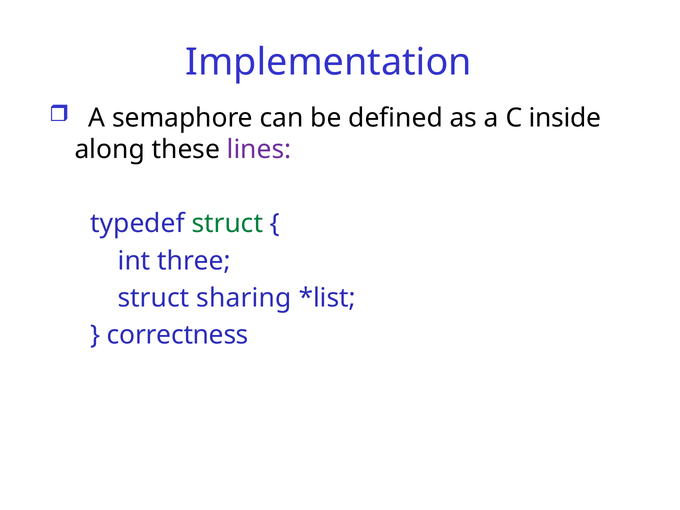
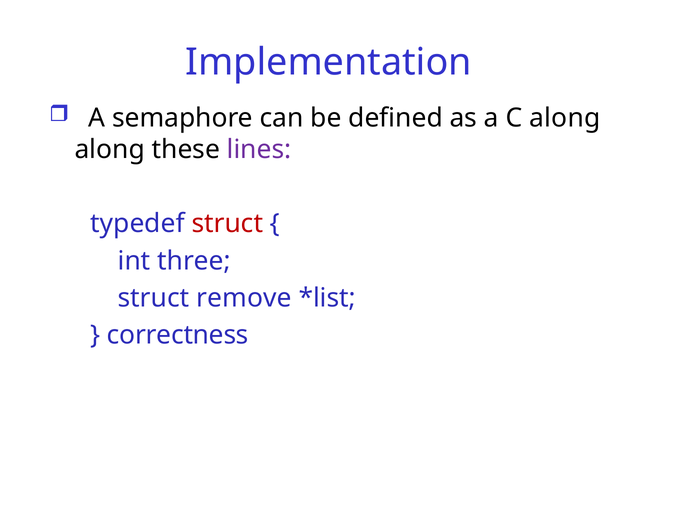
C inside: inside -> along (565, 118)
struct colour: green -> red (227, 224)
sharing: sharing -> remove (244, 298)
